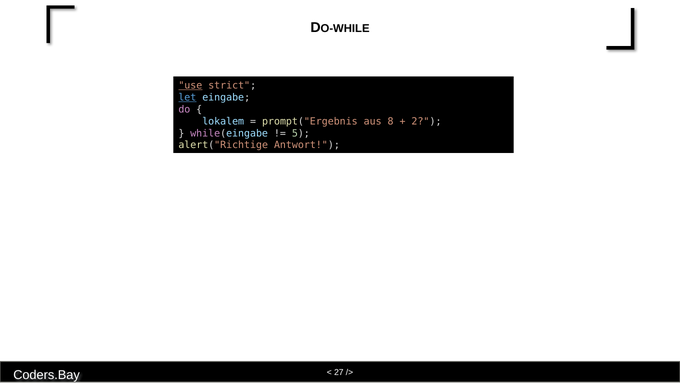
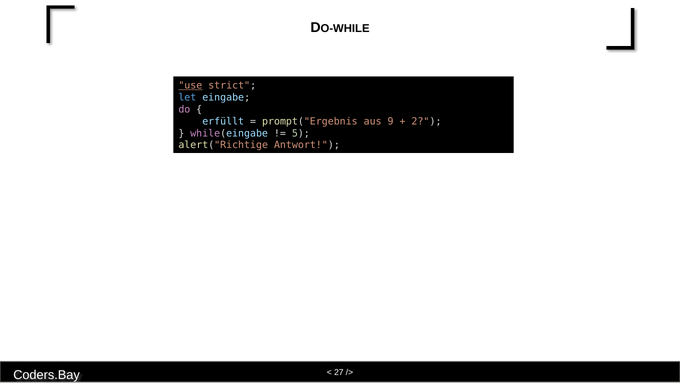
let underline: present -> none (187, 97)
lokalem: lokalem -> erfüllt (223, 121)
8: 8 -> 9 (391, 121)
